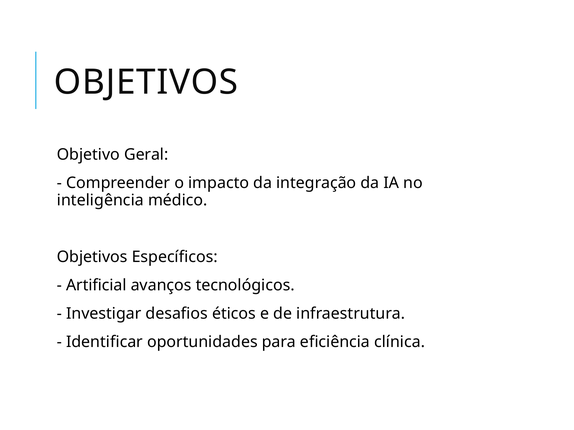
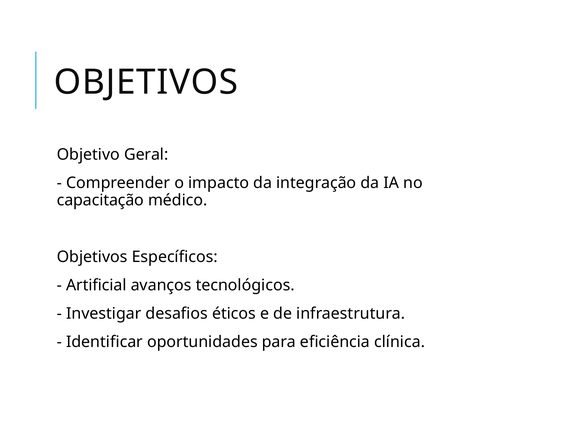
inteligência: inteligência -> capacitação (100, 200)
